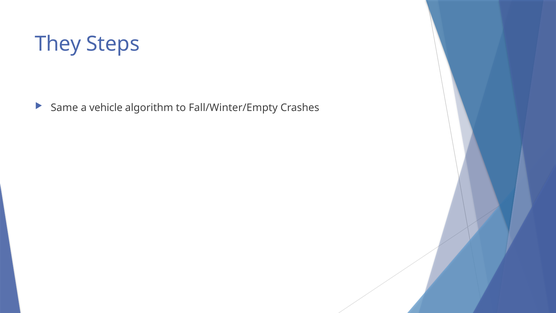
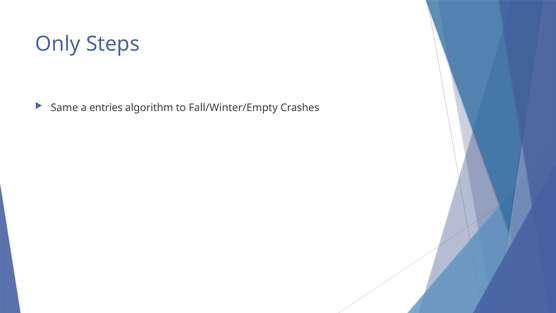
They: They -> Only (58, 44)
vehicle: vehicle -> entries (106, 108)
